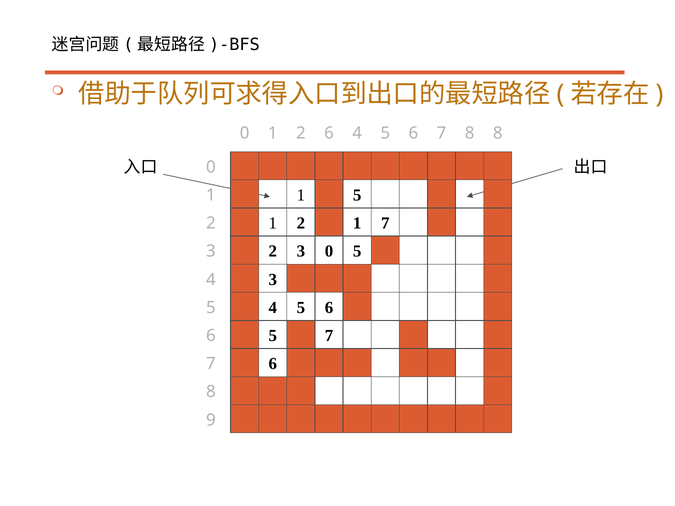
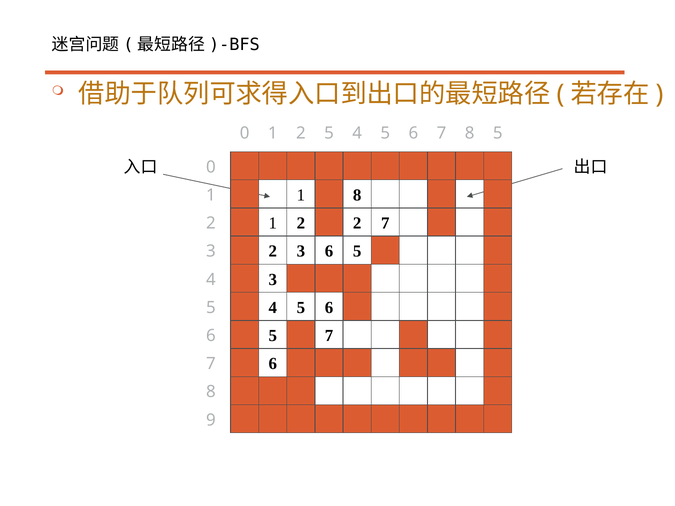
2 6: 6 -> 5 (329, 133)
0 8: 8 -> 5 (498, 133)
1 5: 5 -> 8 (357, 195)
2 1: 1 -> 2 (357, 223)
3 0: 0 -> 6 (329, 251)
